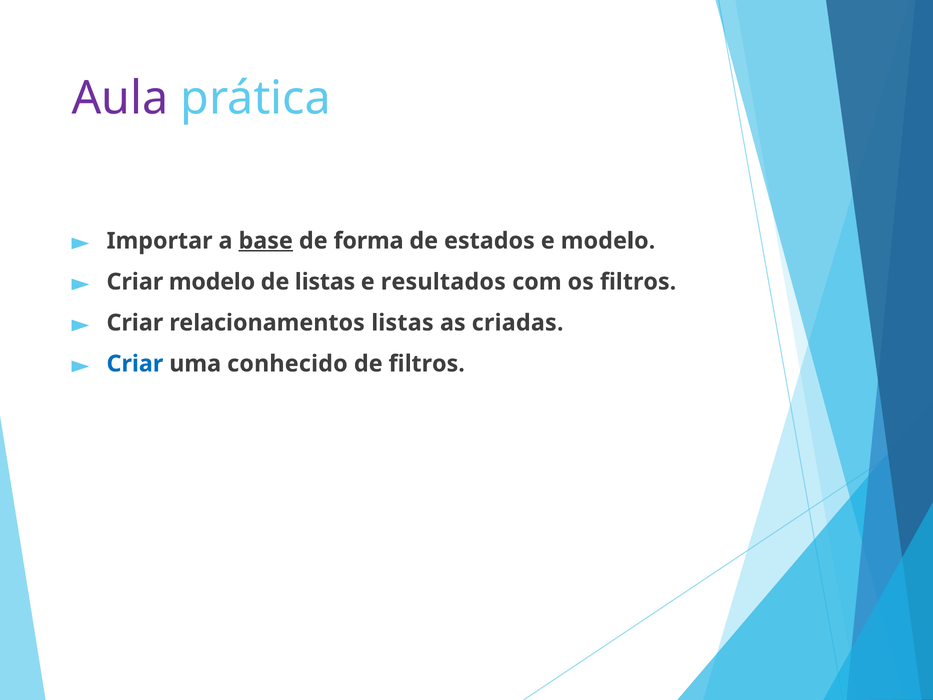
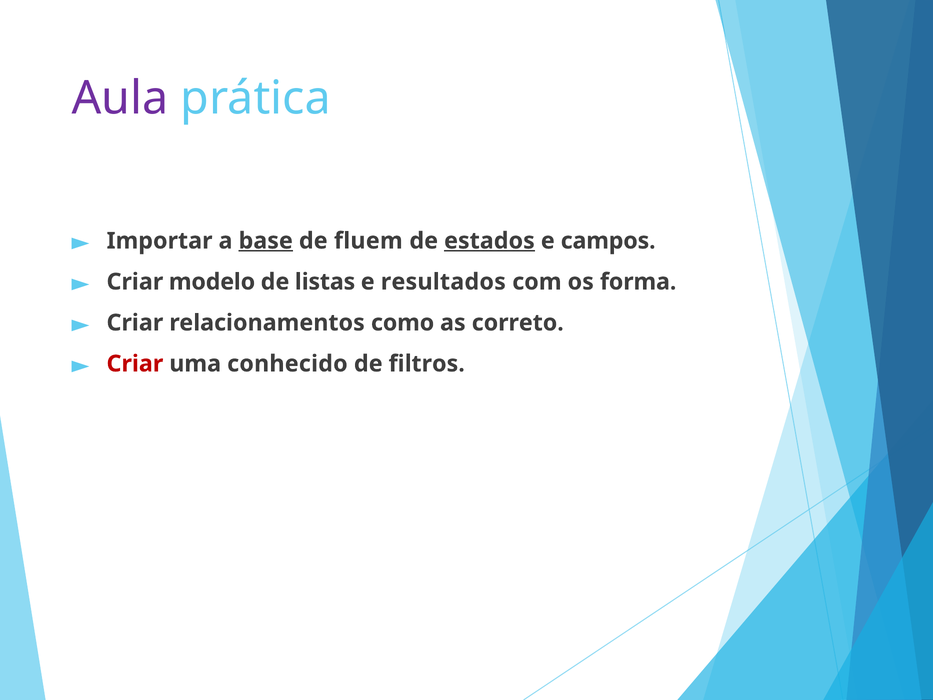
forma: forma -> fluem (368, 241)
estados underline: none -> present (489, 241)
e modelo: modelo -> campos (608, 241)
os filtros: filtros -> forma (638, 282)
relacionamentos listas: listas -> como (403, 323)
criadas: criadas -> correto (518, 323)
Criar colour: blue -> red (135, 364)
